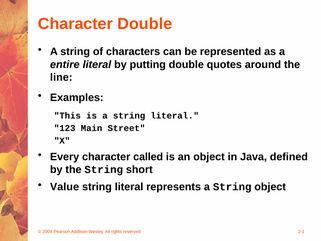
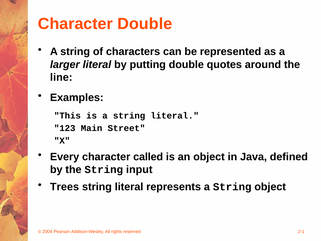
entire: entire -> larger (65, 64)
short: short -> input (139, 169)
Value: Value -> Trees (65, 187)
